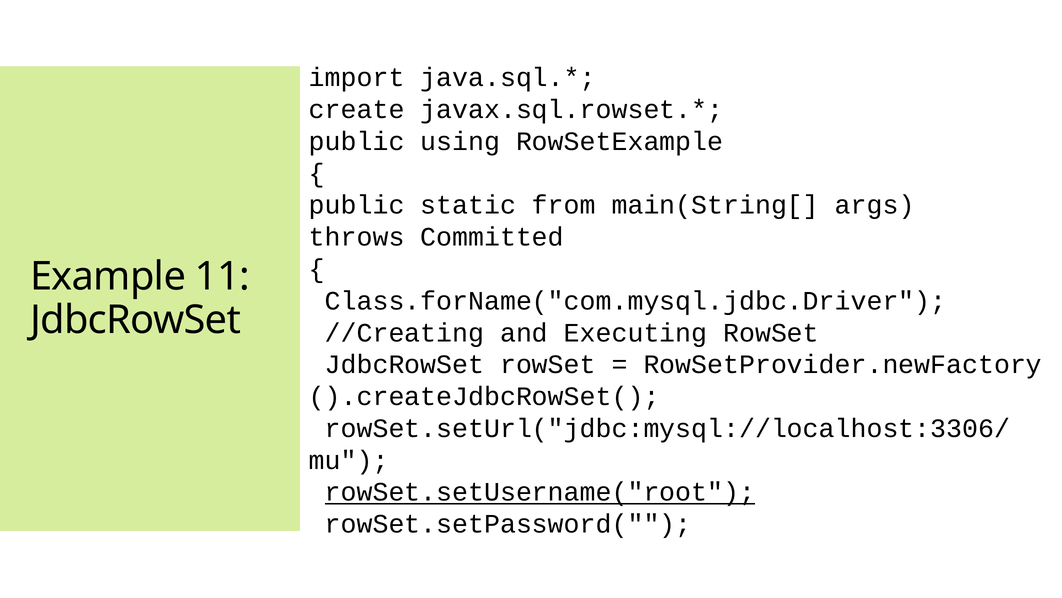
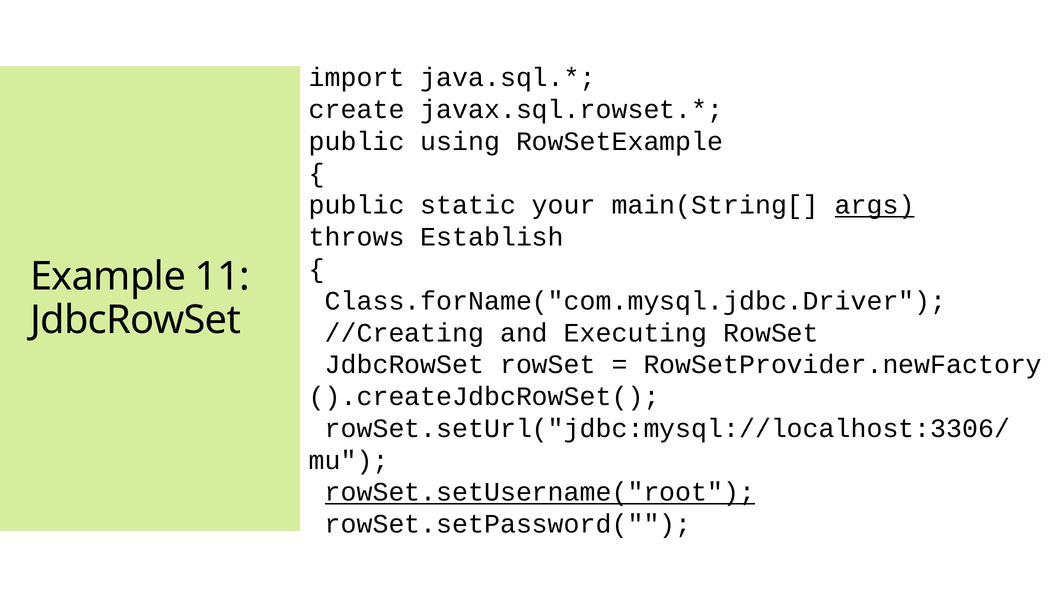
from: from -> your (564, 205)
args underline: none -> present (875, 205)
Committed: Committed -> Establish (492, 237)
